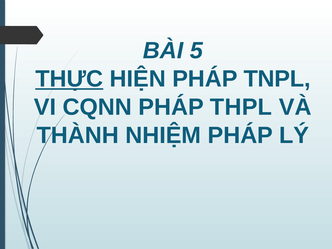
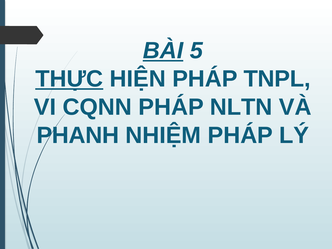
BÀI underline: none -> present (163, 51)
THPL: THPL -> NLTN (241, 107)
THÀNH: THÀNH -> PHANH (78, 135)
